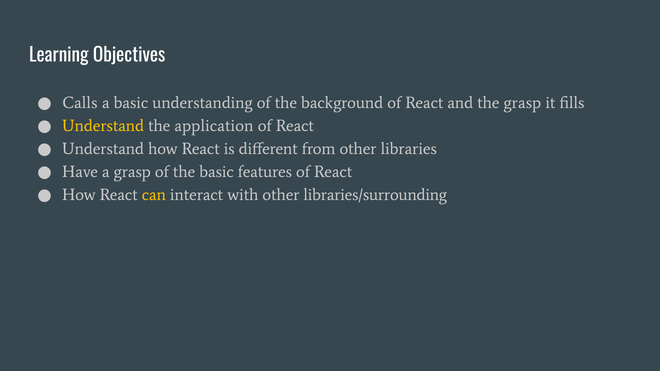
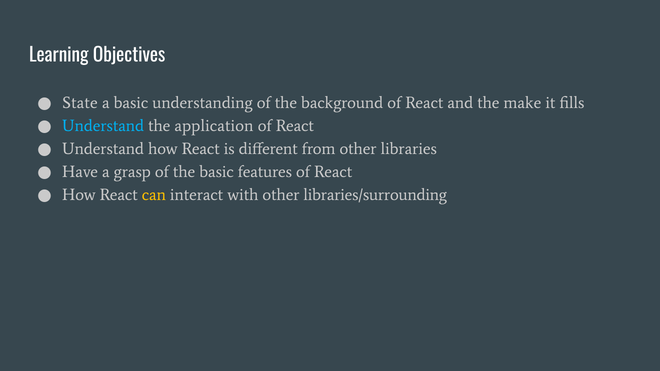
Calls: Calls -> State (80, 103)
the grasp: grasp -> make (522, 103)
Understand colour: yellow -> light blue (103, 126)
